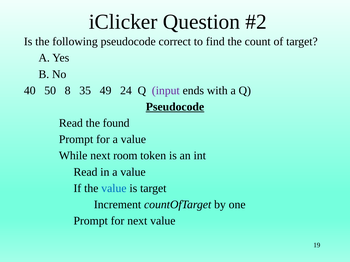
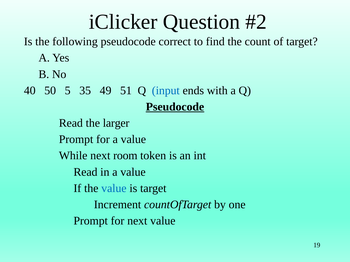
8: 8 -> 5 (68, 91)
24: 24 -> 51 (126, 91)
input colour: purple -> blue (166, 91)
found: found -> larger (116, 123)
